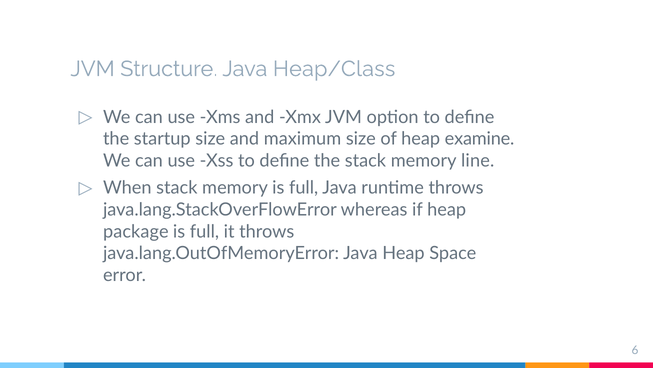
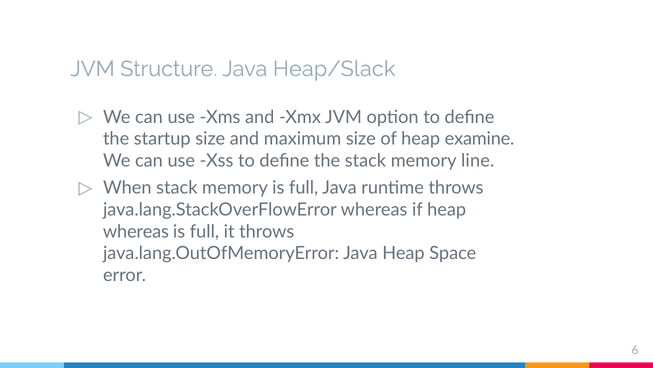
Heap/Class: Heap/Class -> Heap/Slack (334, 69)
package: package -> whereas (136, 231)
